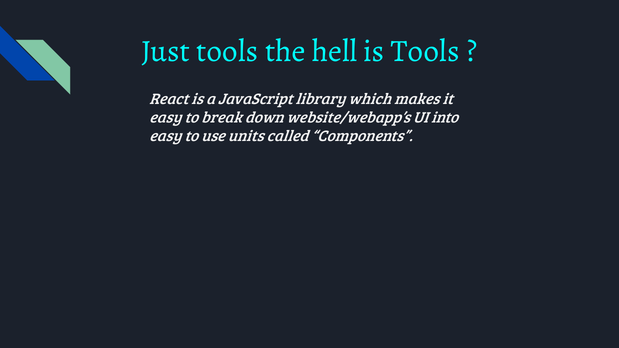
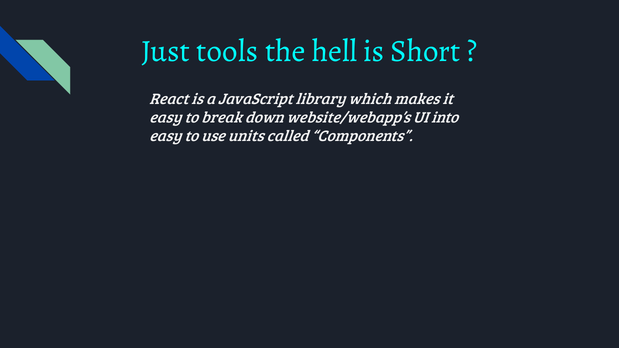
is Tools: Tools -> Short (425, 51)
